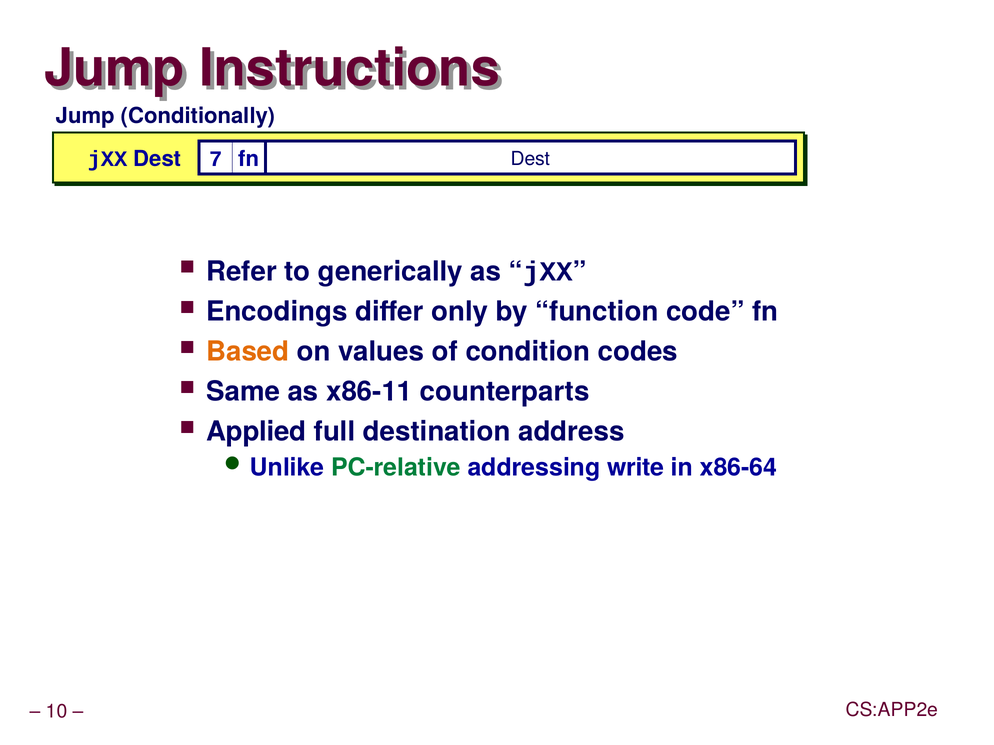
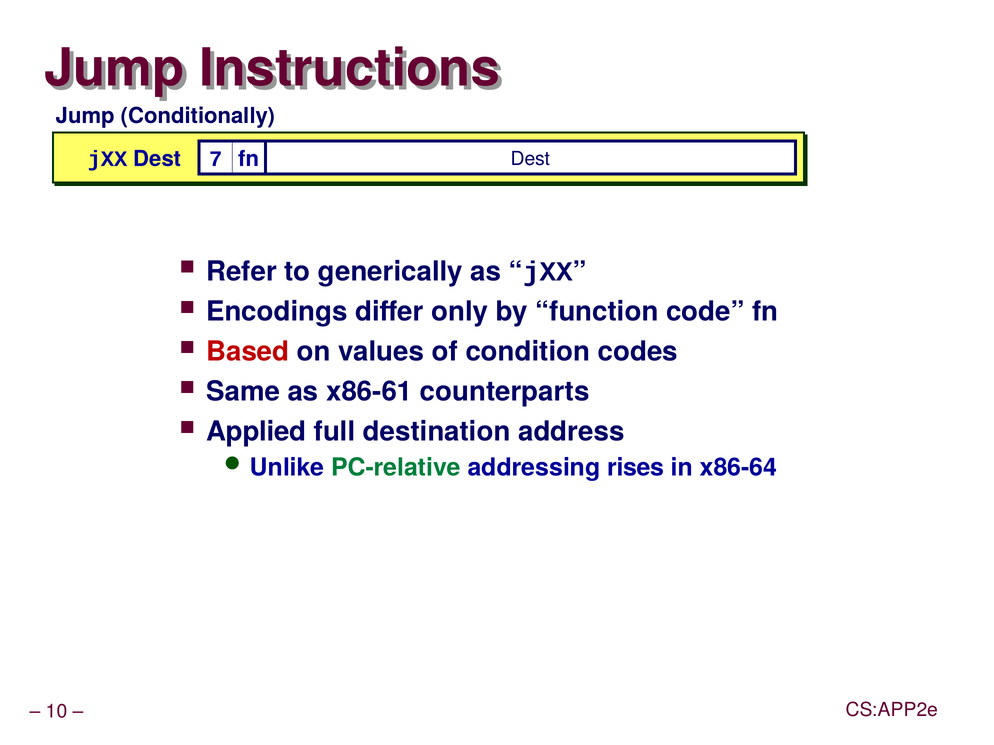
Based colour: orange -> red (248, 352)
x86-11: x86-11 -> x86-61 (369, 392)
write: write -> rises (636, 468)
